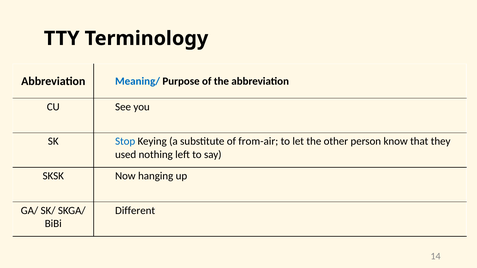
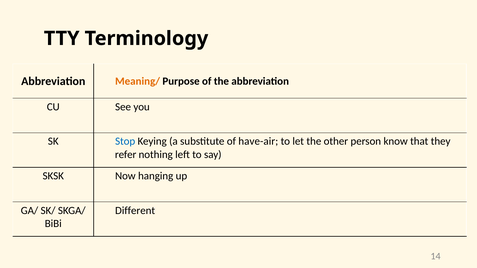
Meaning/ colour: blue -> orange (138, 81)
from-air: from-air -> have-air (258, 142)
used: used -> refer (126, 155)
